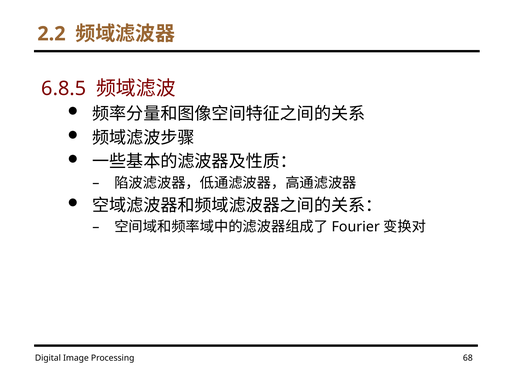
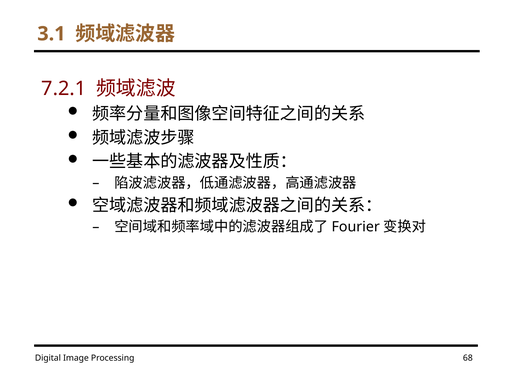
2.2: 2.2 -> 3.1 (51, 34)
6.8.5: 6.8.5 -> 7.2.1 (64, 88)
